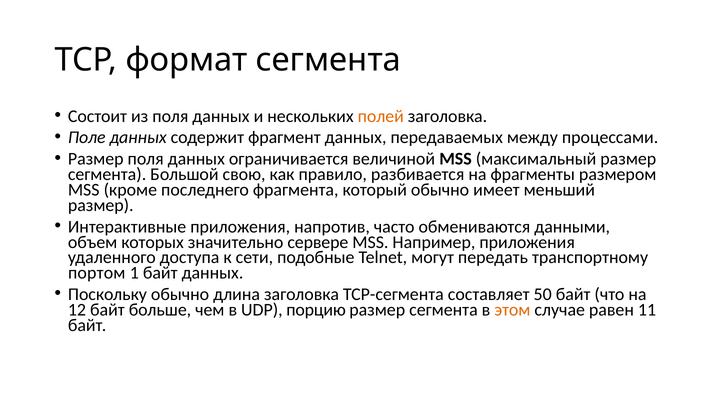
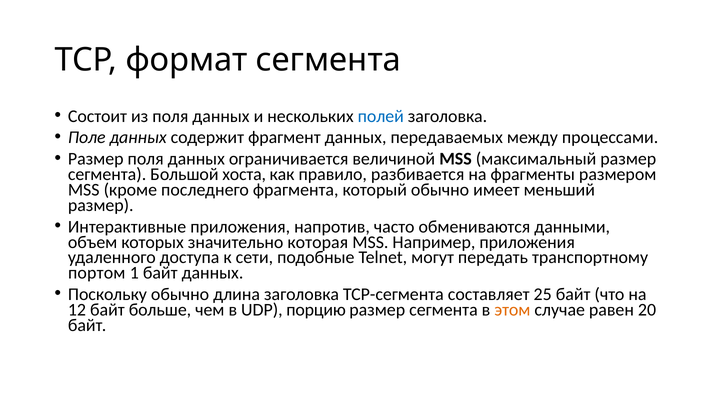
полей colour: orange -> blue (381, 116)
свою: свою -> хоста (244, 174)
сервере: сервере -> которая (318, 242)
50: 50 -> 25 (543, 295)
11: 11 -> 20 (647, 310)
